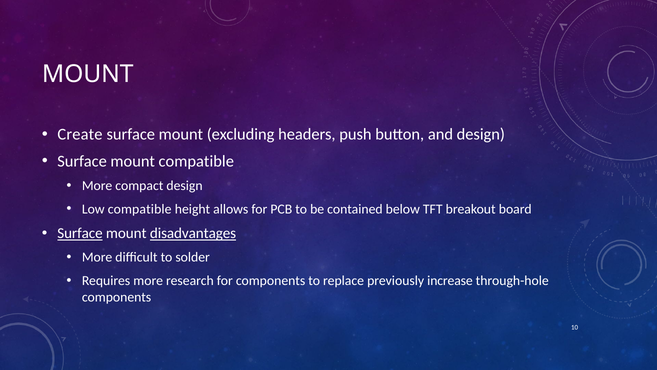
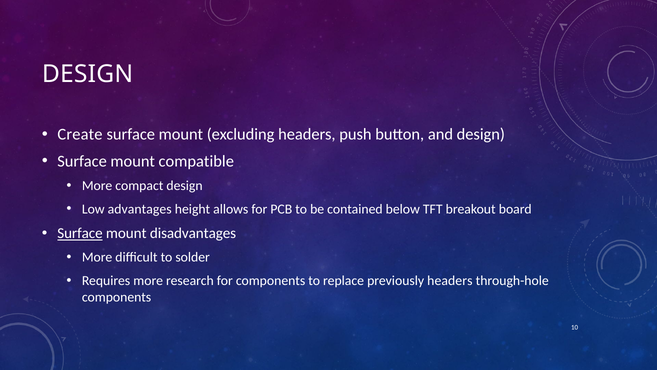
MOUNT: MOUNT -> DESIGN (88, 74)
Low compatible: compatible -> advantages (140, 209)
disadvantages underline: present -> none (193, 233)
previously increase: increase -> headers (450, 280)
